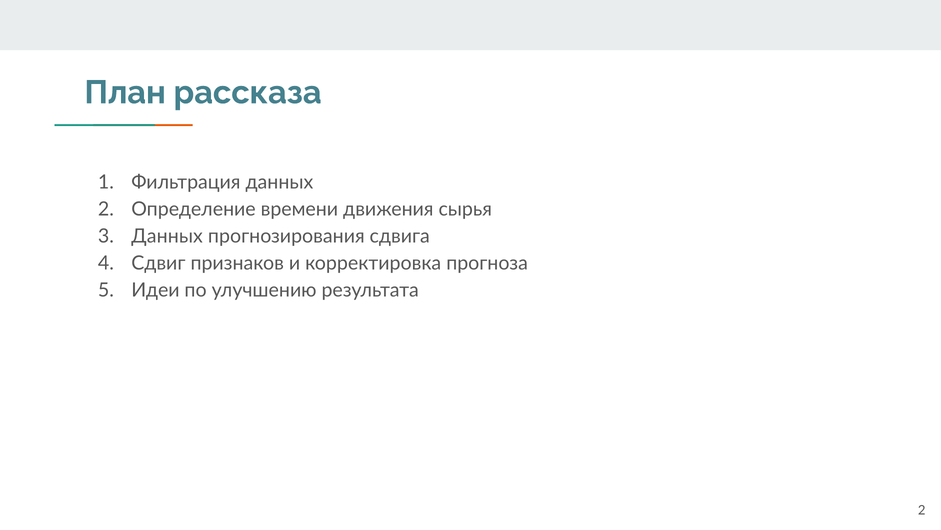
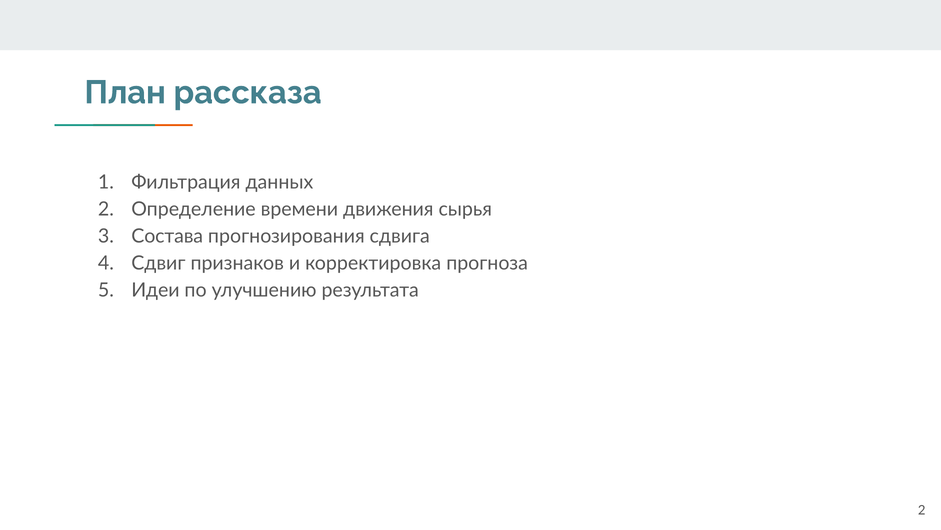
Данных: Данных -> Состава (167, 236)
